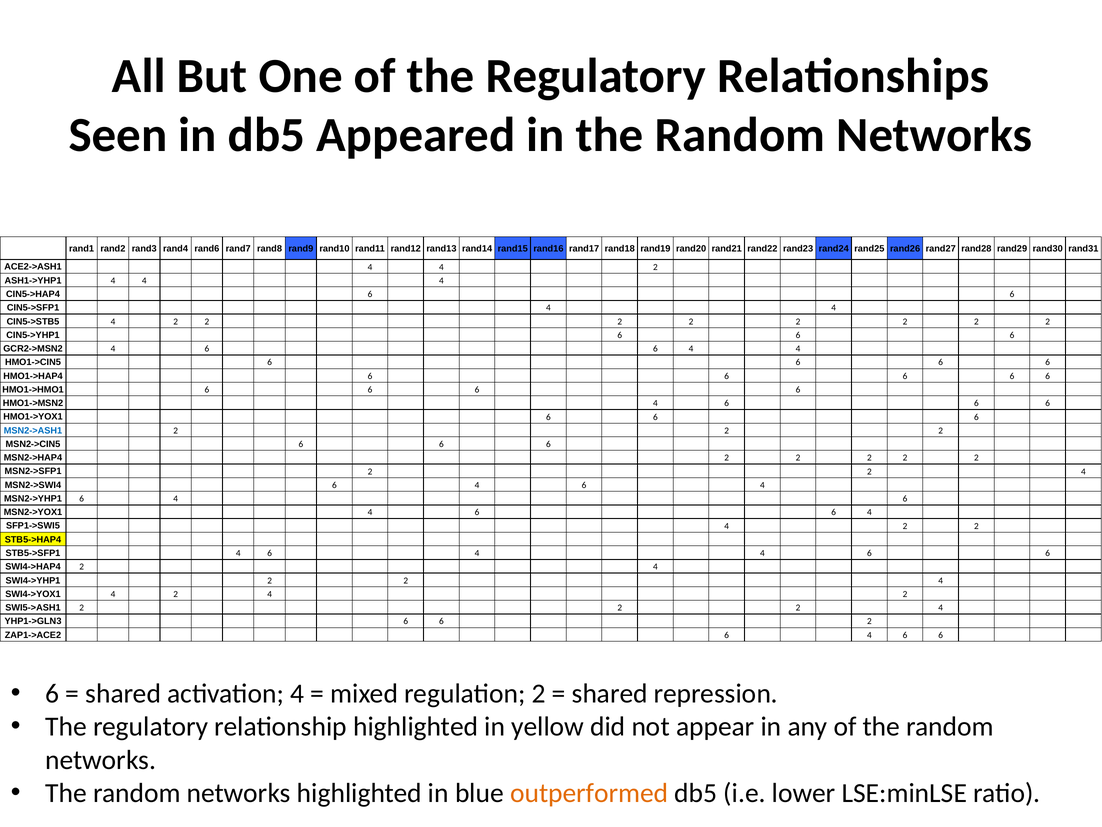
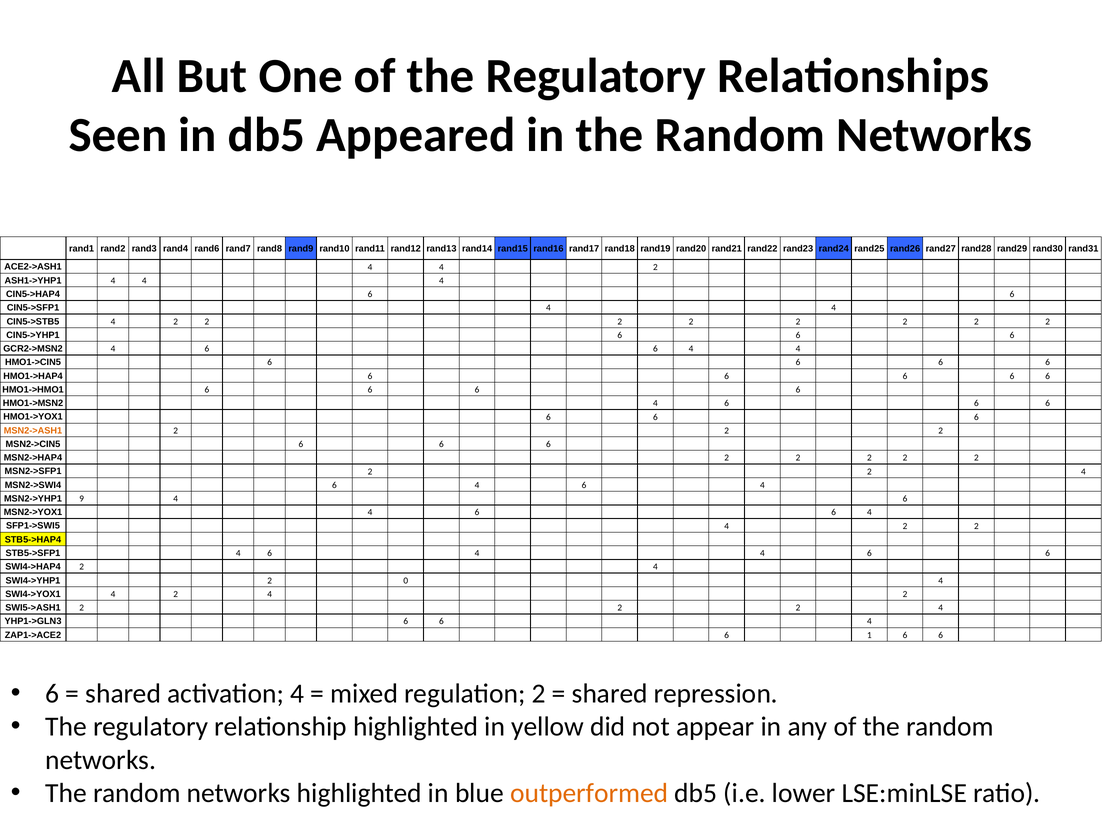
MSN2->ASH1 colour: blue -> orange (33, 430)
MSN2->YHP1 6: 6 -> 9 (82, 498)
SWI4->YHP1 2 2: 2 -> 0 (406, 580)
YHP1->GLN3 6 6 2: 2 -> 4 (869, 621)
ZAP1->ACE2 6 4: 4 -> 1 (869, 635)
